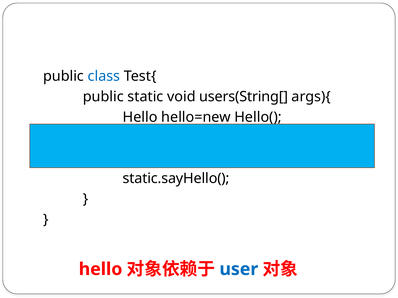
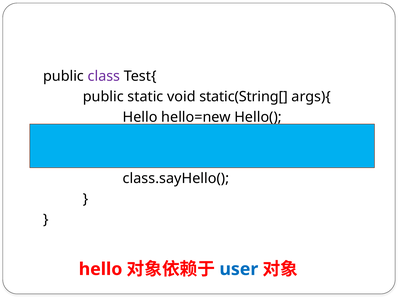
class colour: blue -> purple (104, 76)
users(String[: users(String[ -> static(String[ (244, 97)
static.sayHello(: static.sayHello( -> class.sayHello( (176, 179)
